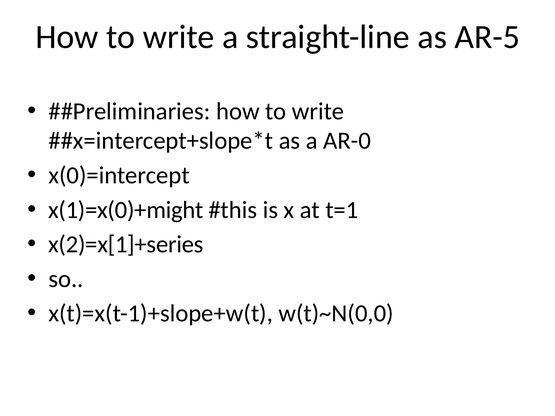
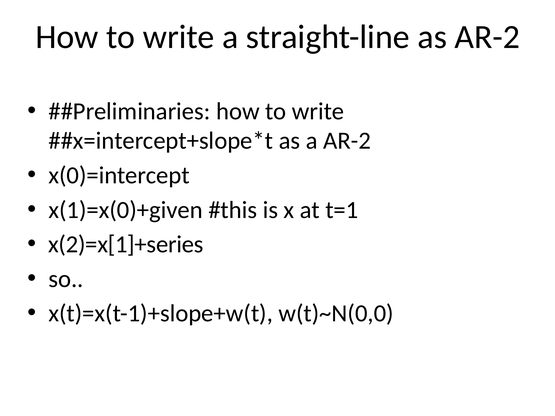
as AR-5: AR-5 -> AR-2 (487, 37)
a AR-0: AR-0 -> AR-2 (347, 141)
x(1)=x(0)+might: x(1)=x(0)+might -> x(1)=x(0)+given (126, 210)
